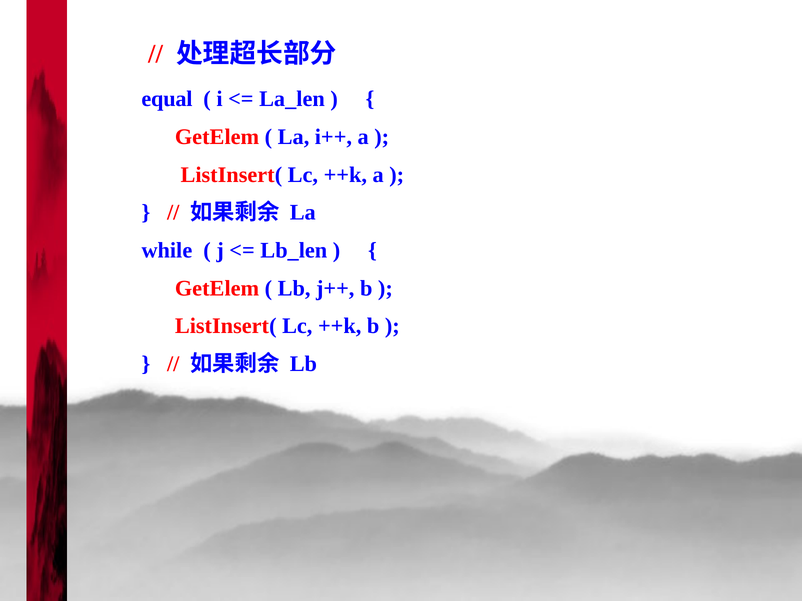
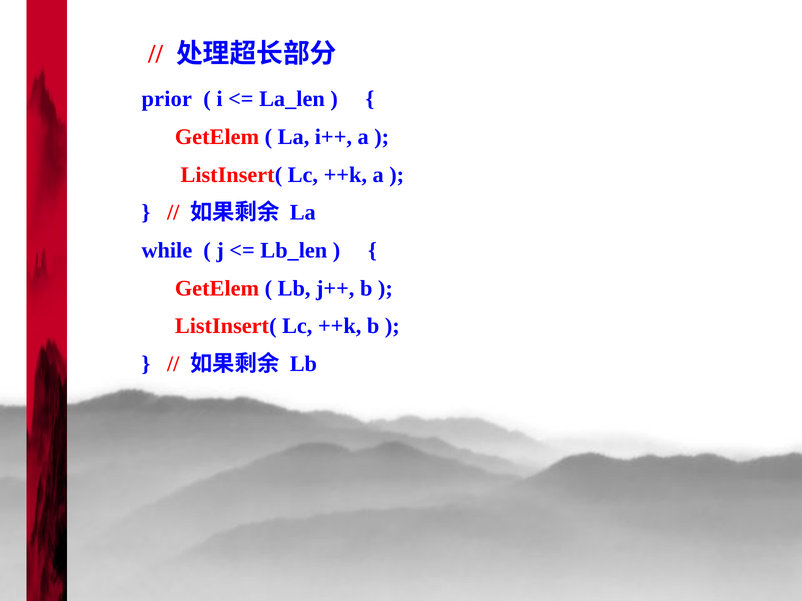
equal: equal -> prior (167, 99)
